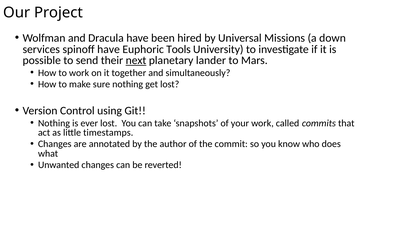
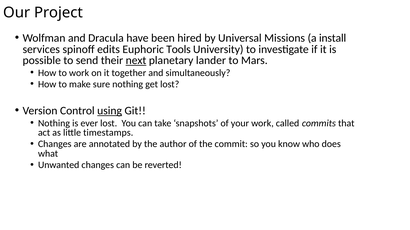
down: down -> install (333, 38)
spinoff have: have -> edits (109, 49)
using underline: none -> present (110, 111)
